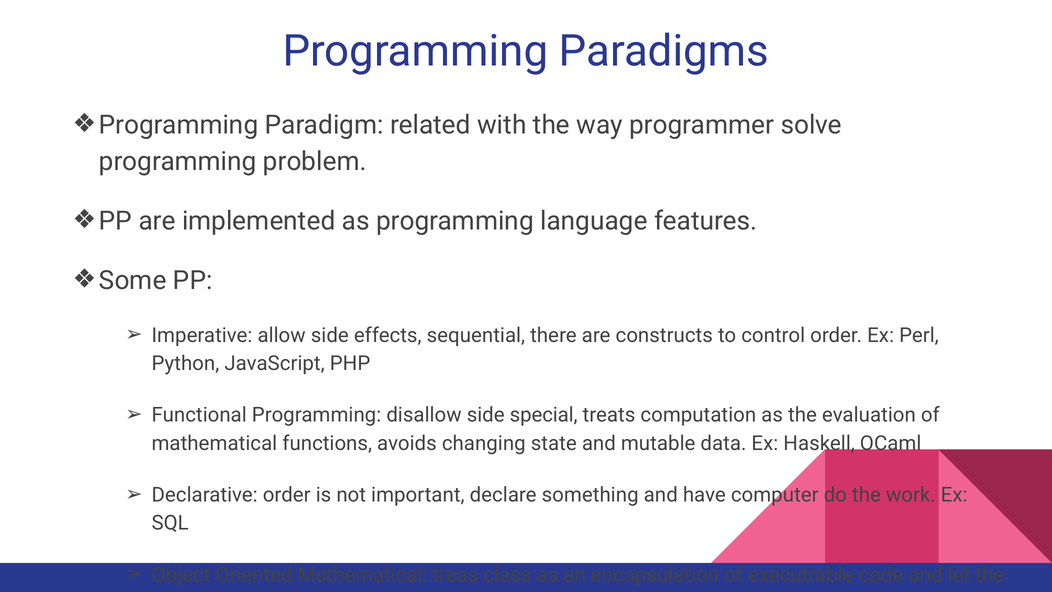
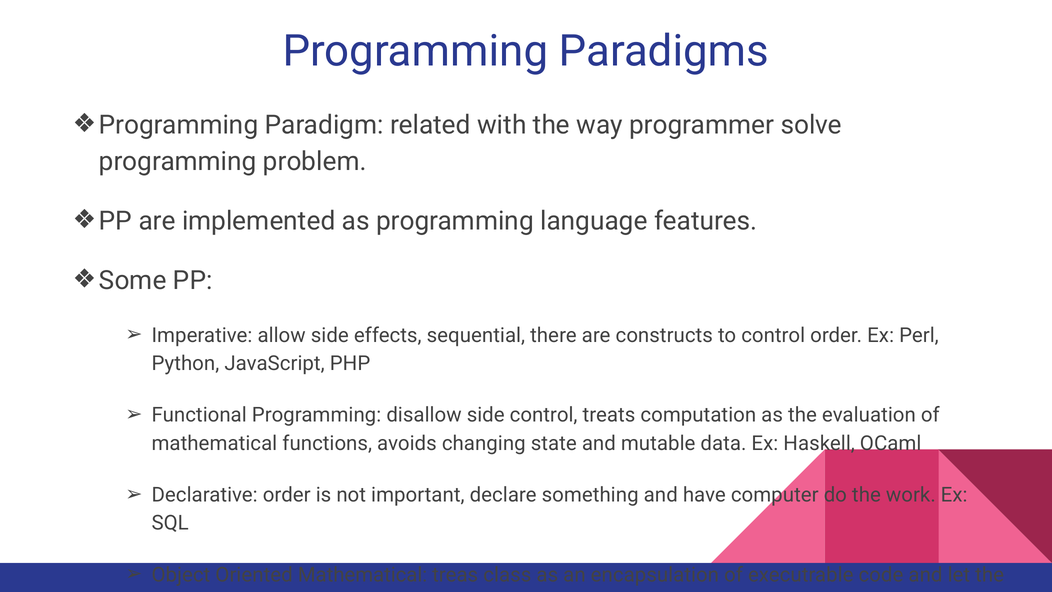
side special: special -> control (544, 415)
